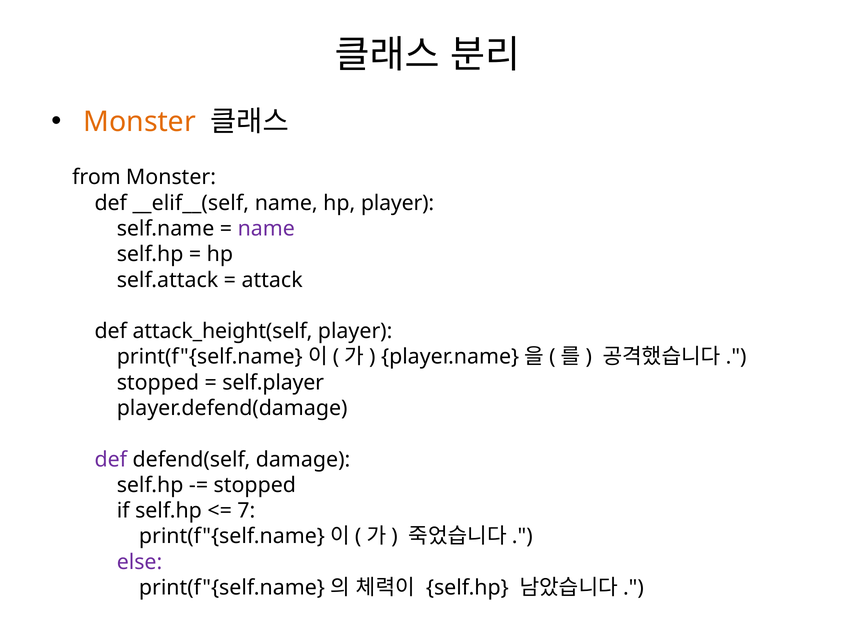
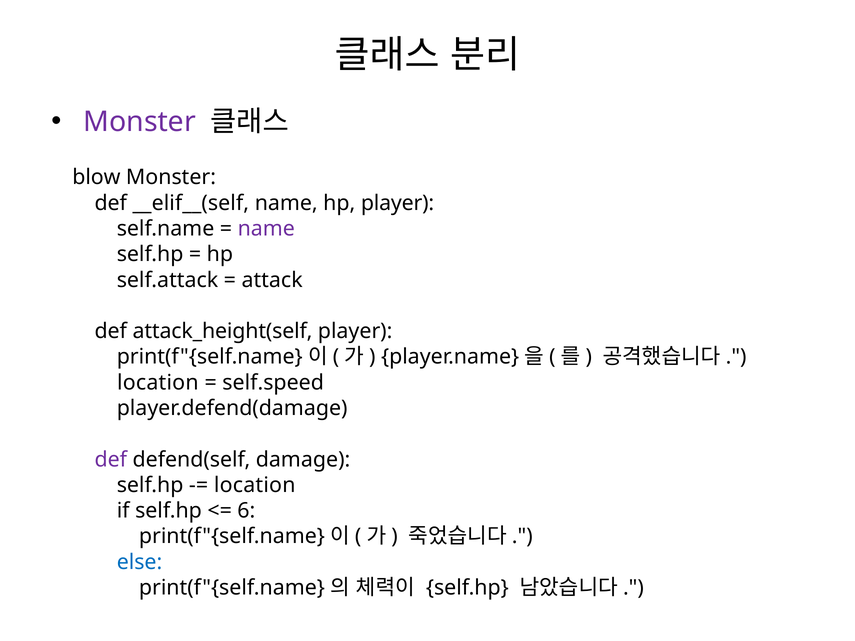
Monster colour: orange -> purple (140, 122)
from: from -> blow (96, 178)
stopped: stopped -> location (158, 383)
self.player: self.player -> self.speed (273, 383)
stopped: stopped -> location (255, 485)
7: 7 -> 6 (246, 511)
else colour: purple -> blue (140, 562)
